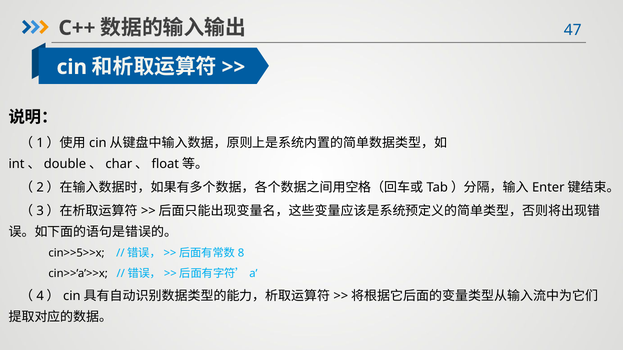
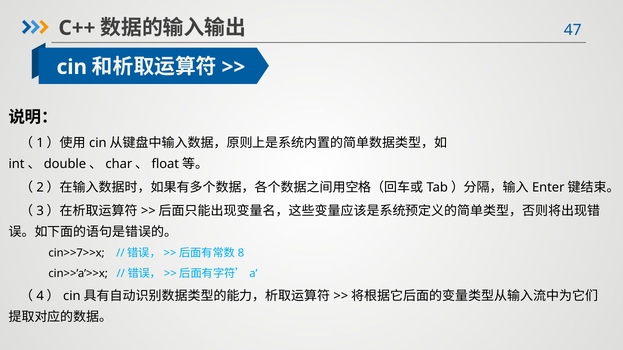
cin>>5>>x: cin>>5>>x -> cin>>7>>x (77, 253)
